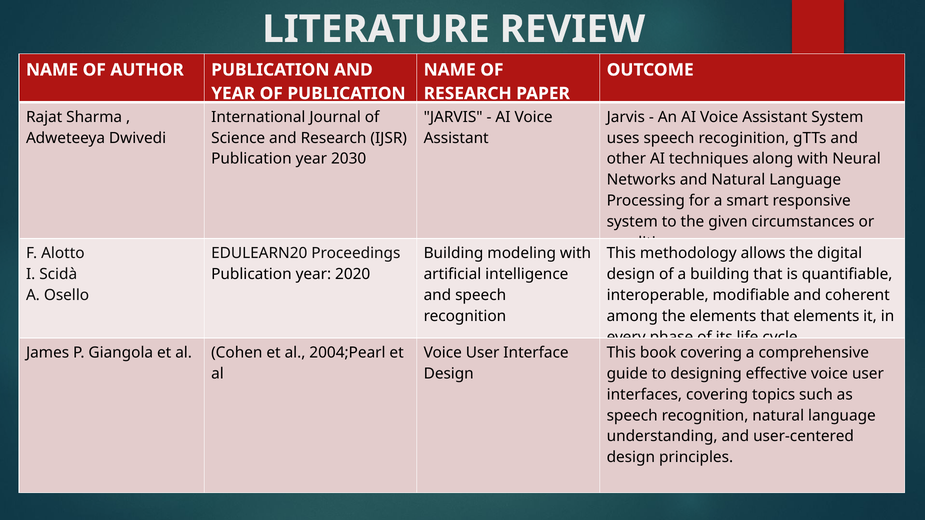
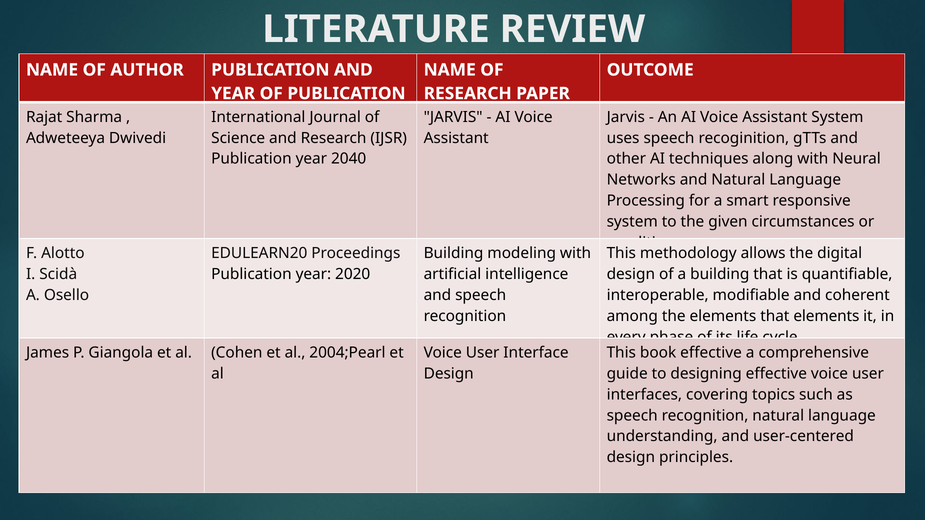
2030: 2030 -> 2040 (349, 159)
book covering: covering -> effective (711, 353)
